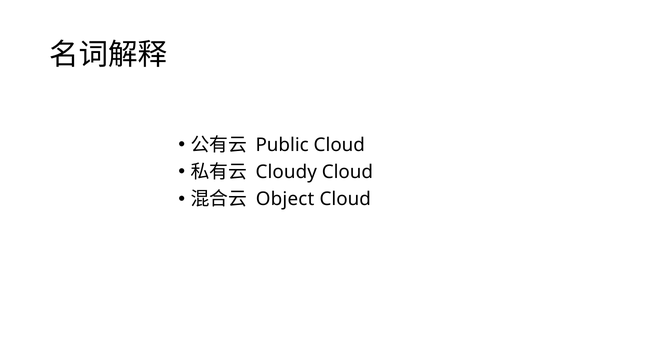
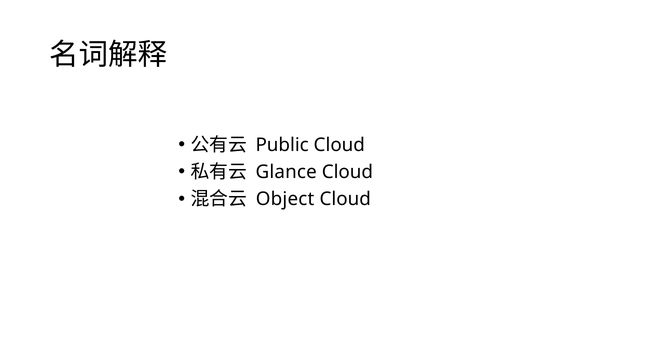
Cloudy: Cloudy -> Glance (286, 172)
